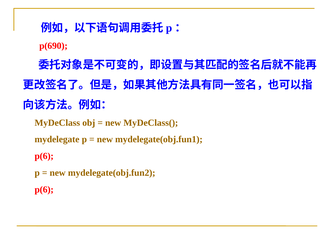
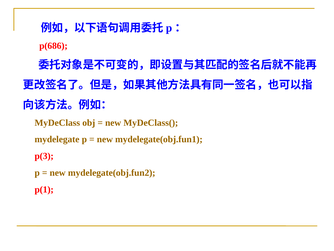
p(690: p(690 -> p(686 (53, 46)
p(6: p(6 -> p(3 (44, 156)
p(6: p(6 -> p(1 (44, 189)
